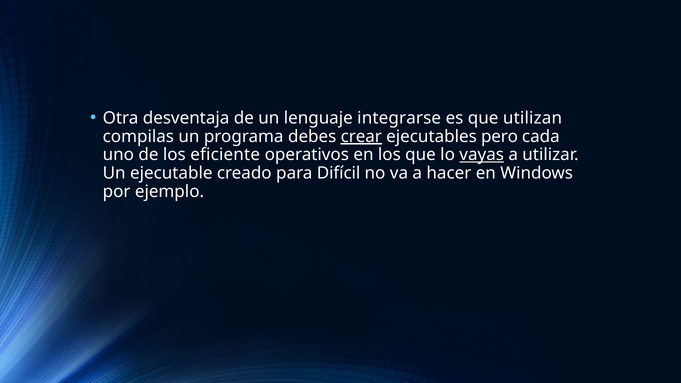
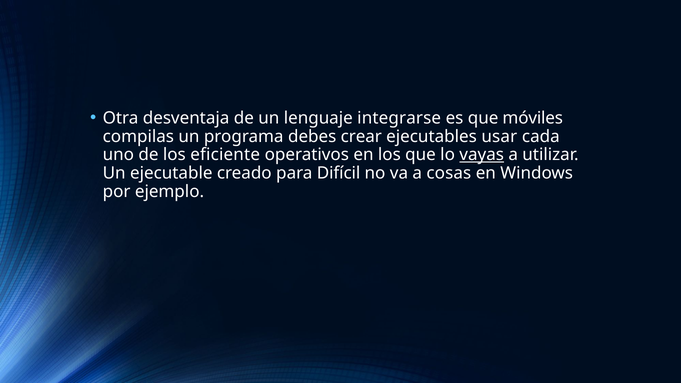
utilizan: utilizan -> móviles (533, 118)
crear underline: present -> none (361, 136)
pero: pero -> usar (499, 136)
hacer: hacer -> cosas (449, 173)
